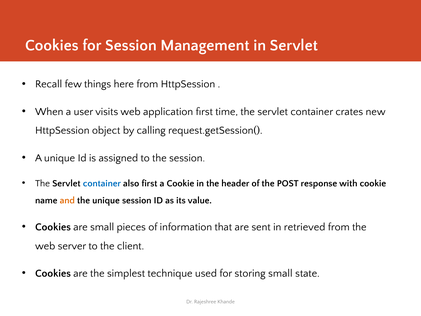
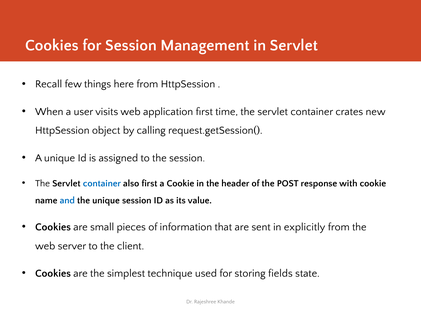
and colour: orange -> blue (67, 200)
retrieved: retrieved -> explicitly (305, 227)
storing small: small -> fields (280, 273)
